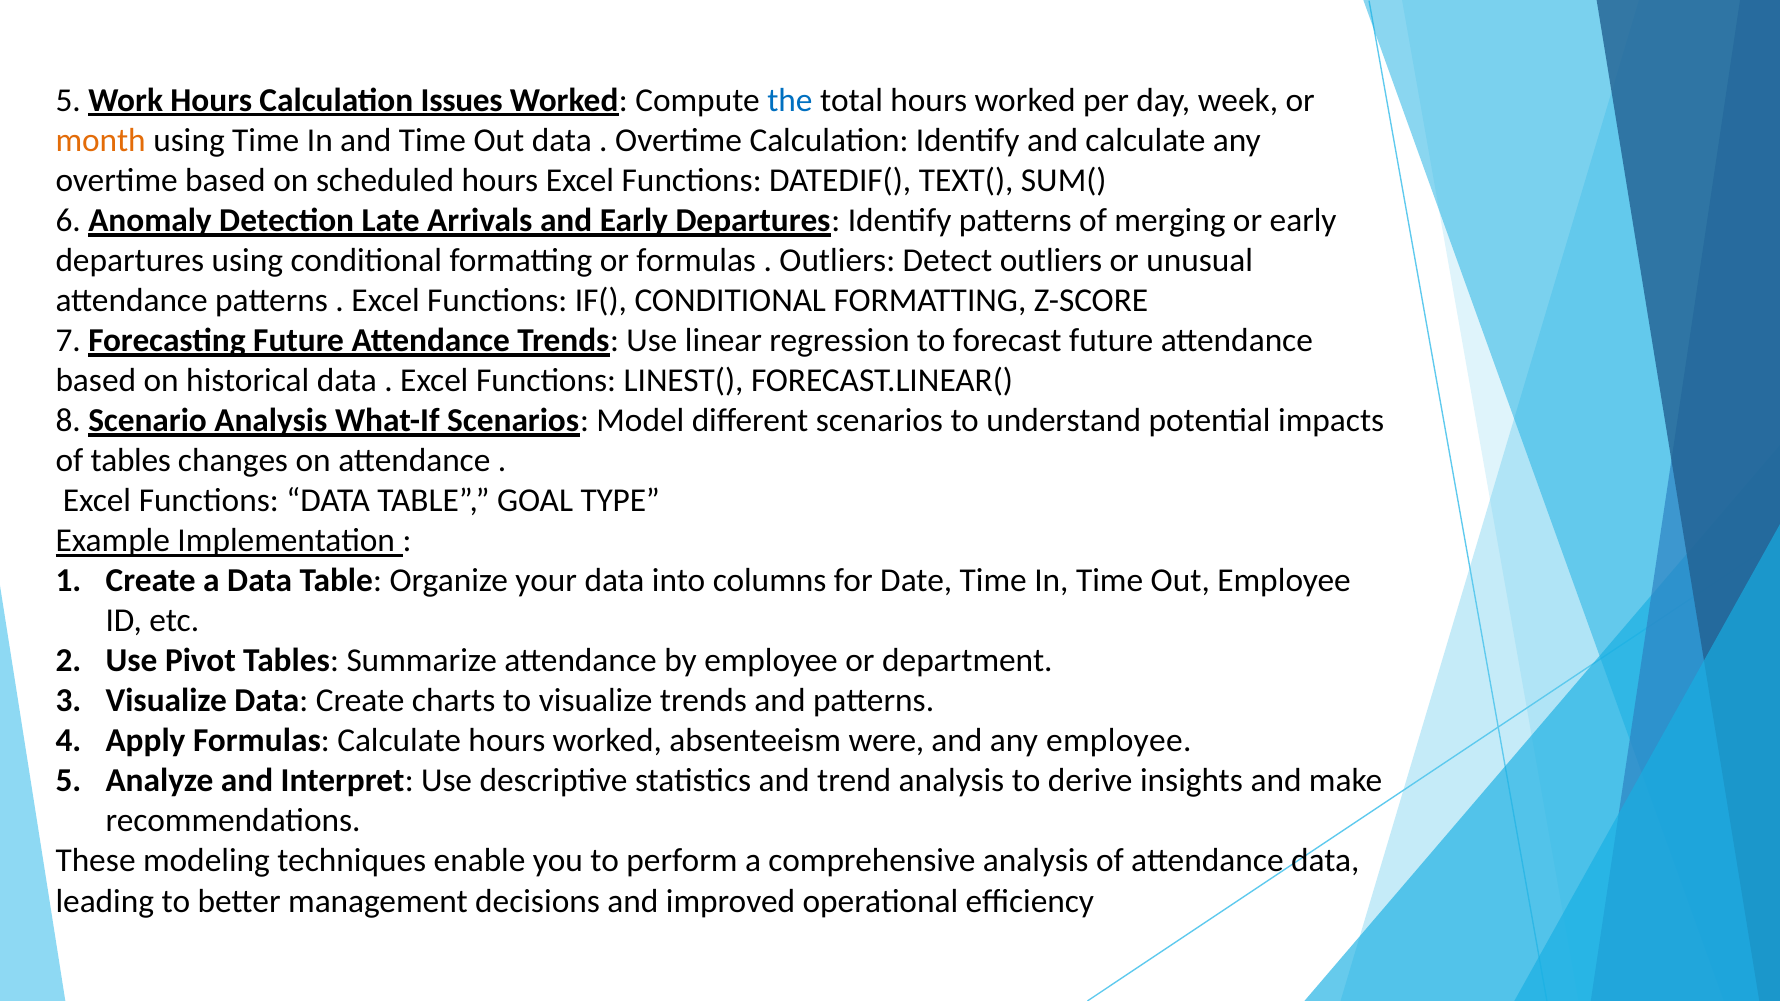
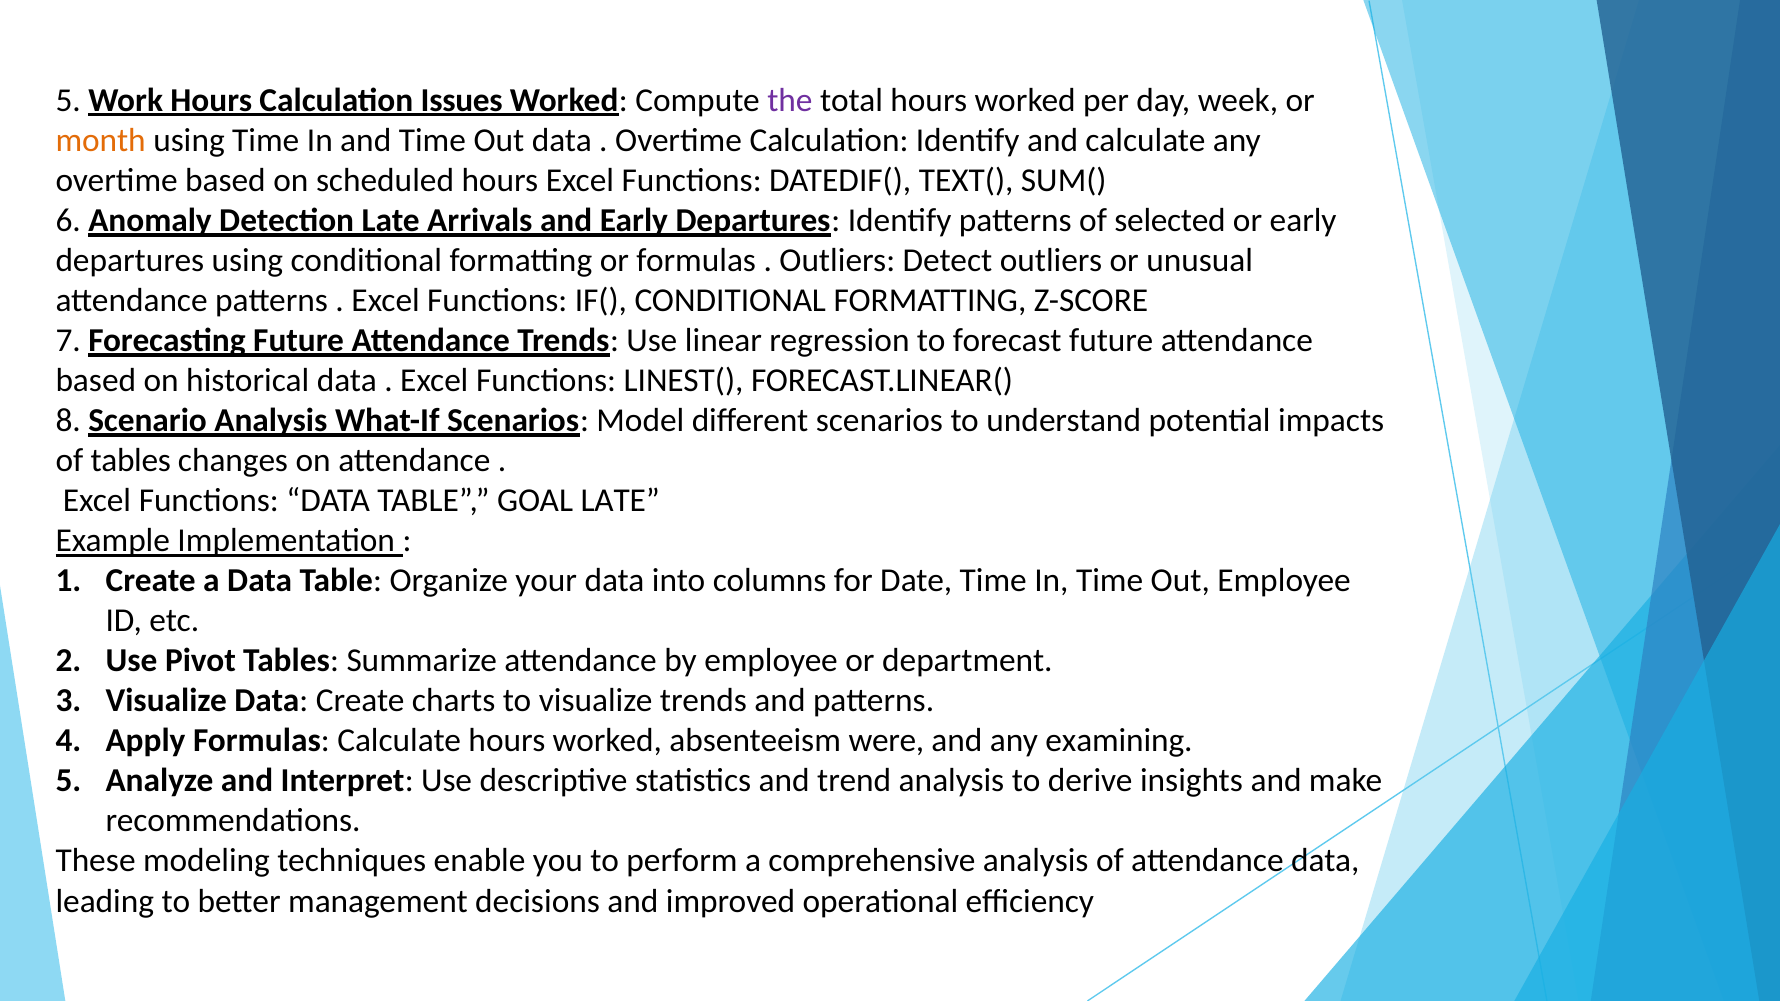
the colour: blue -> purple (790, 100)
merging: merging -> selected (1170, 220)
GOAL TYPE: TYPE -> LATE (620, 501)
any employee: employee -> examining (1119, 741)
